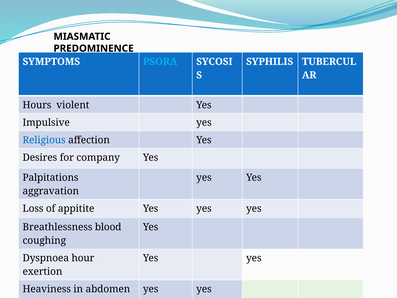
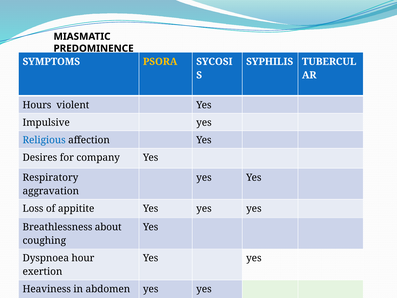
PSORA colour: light blue -> yellow (160, 62)
Palpitations: Palpitations -> Respiratory (50, 177)
blood: blood -> about (108, 227)
